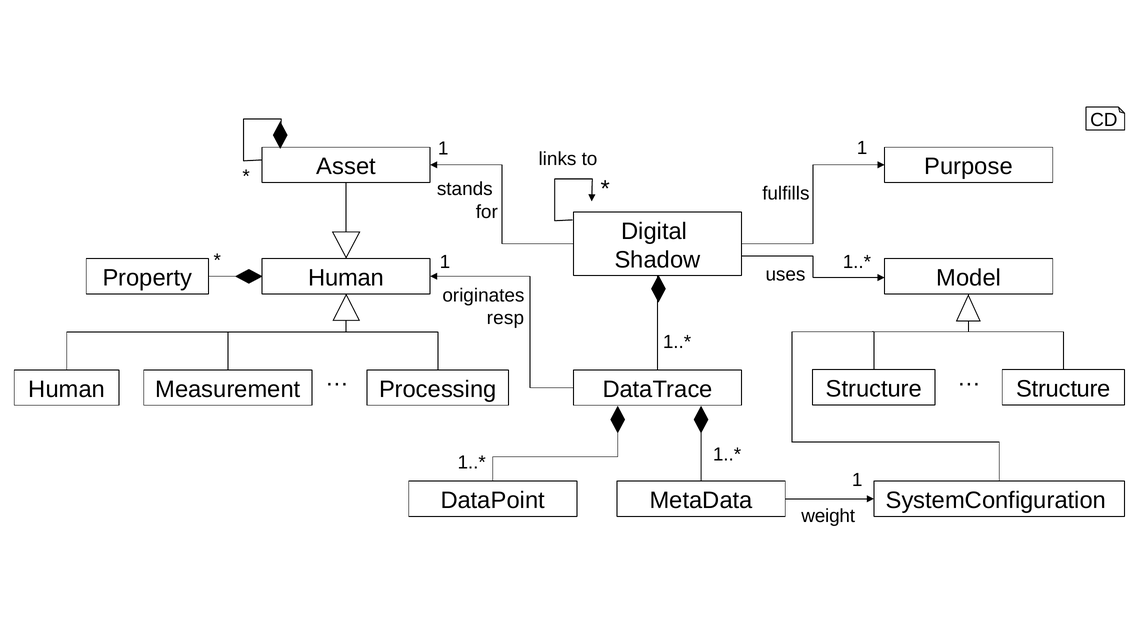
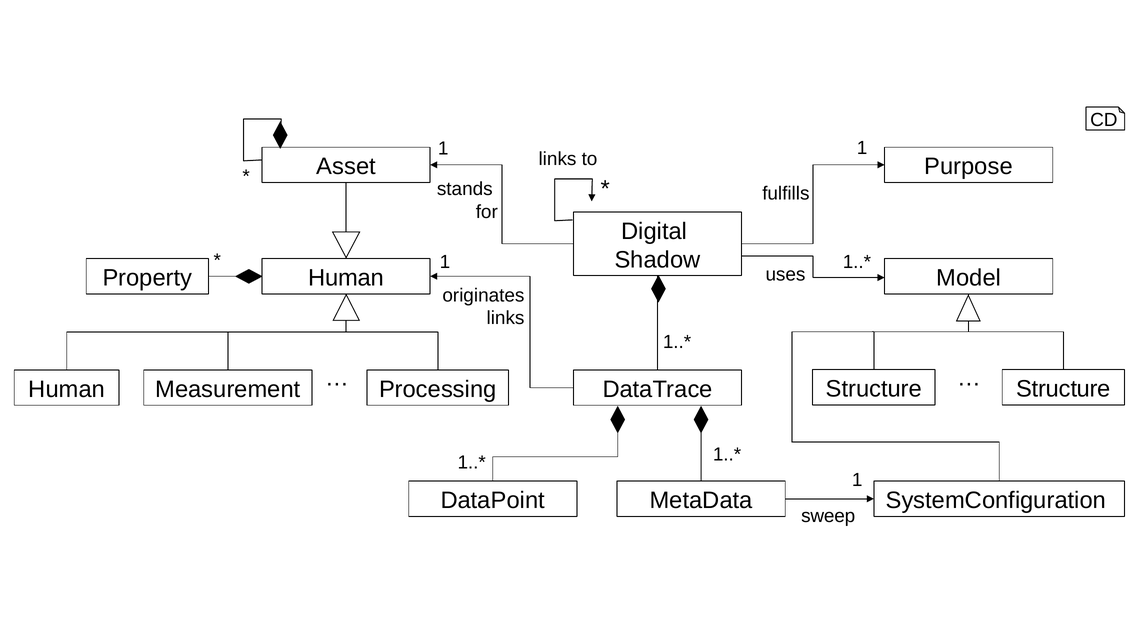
resp: resp -> links (506, 318)
weight: weight -> sweep (828, 516)
